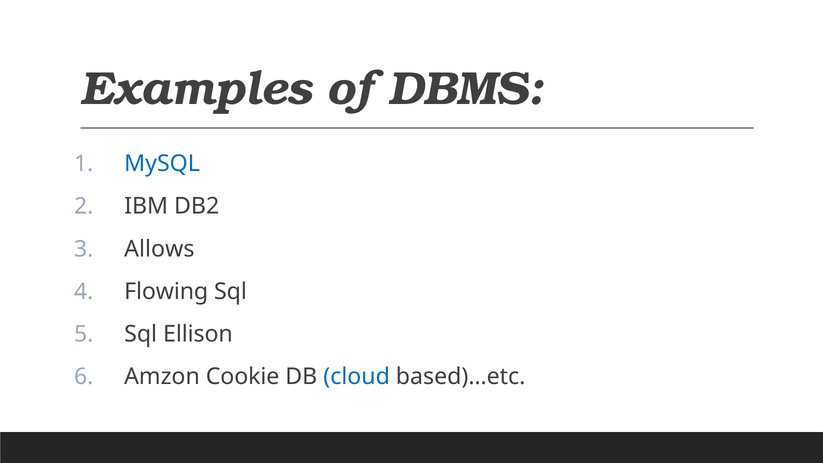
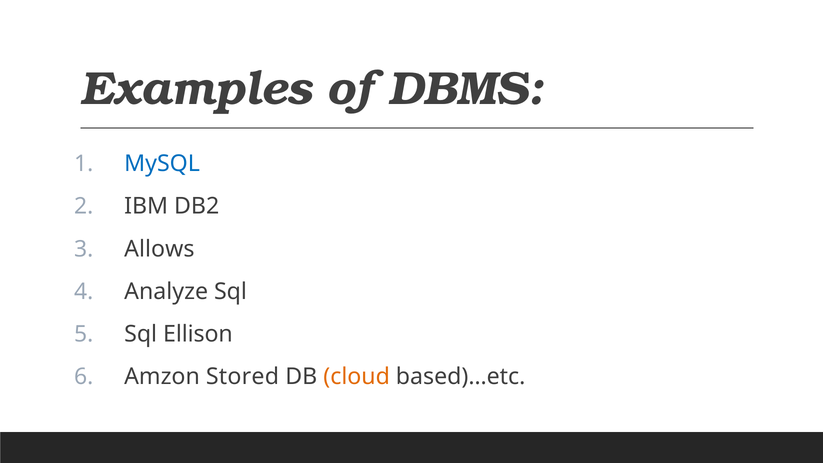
Flowing: Flowing -> Analyze (166, 291)
Cookie: Cookie -> Stored (242, 377)
cloud colour: blue -> orange (357, 377)
